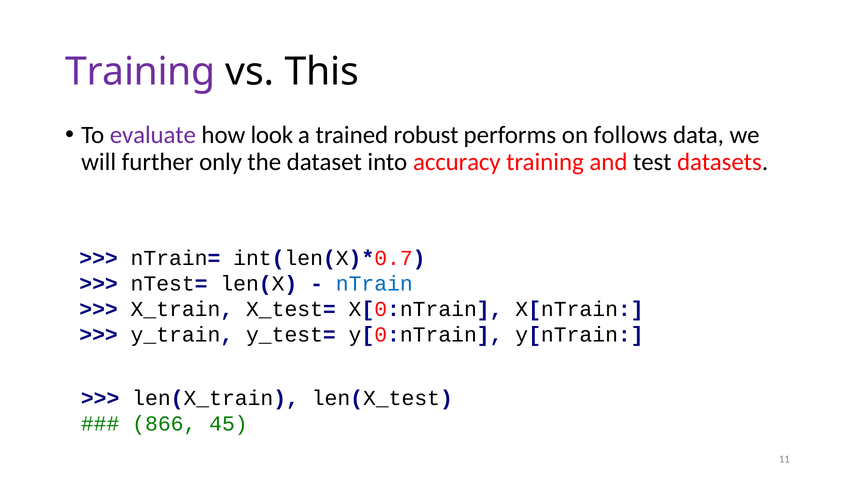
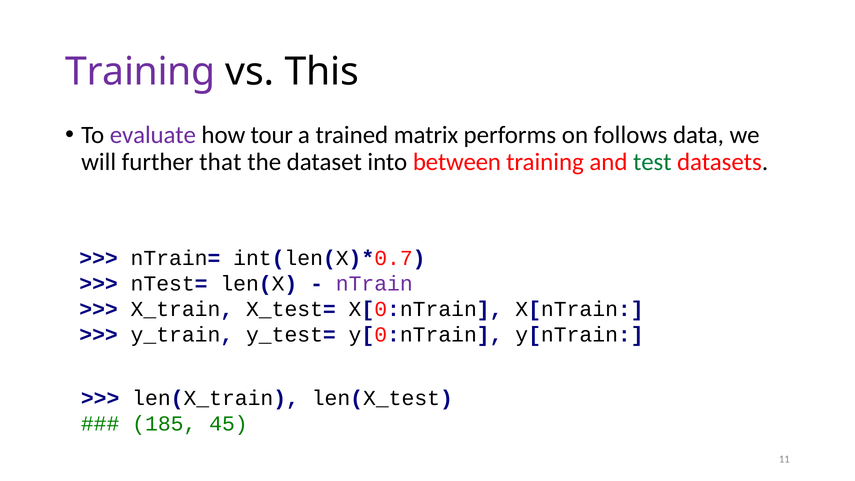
look: look -> tour (272, 135)
robust: robust -> matrix (426, 135)
only: only -> that (220, 162)
accuracy: accuracy -> between (457, 162)
test colour: black -> green (652, 162)
nTrain colour: blue -> purple (374, 284)
866: 866 -> 185 (164, 424)
